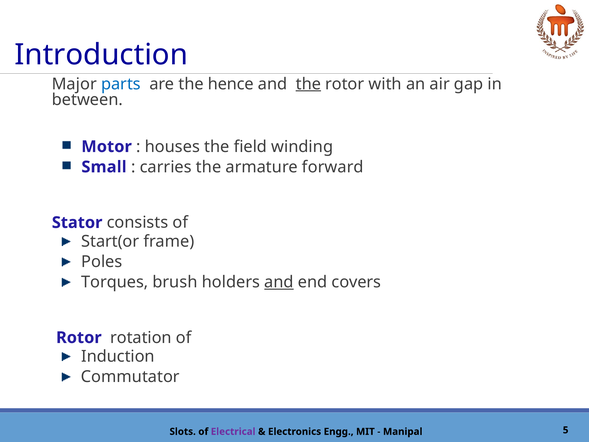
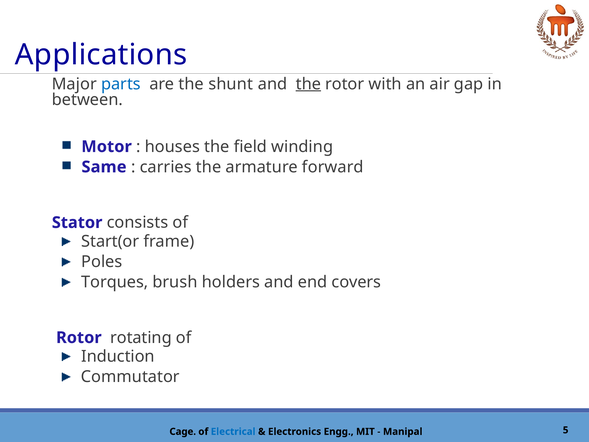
Introduction: Introduction -> Applications (101, 55)
hence: hence -> shunt (231, 84)
Small: Small -> Same (104, 167)
and underline: present -> none (279, 282)
rotation: rotation -> rotating (141, 337)
Slots: Slots -> Cage (183, 431)
Electrical colour: purple -> blue (233, 431)
